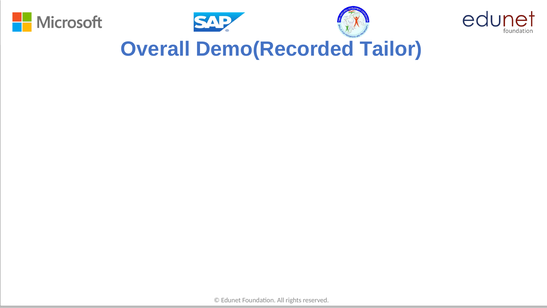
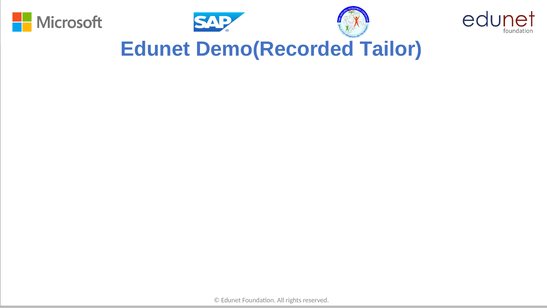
Overall: Overall -> Edunet (155, 49)
